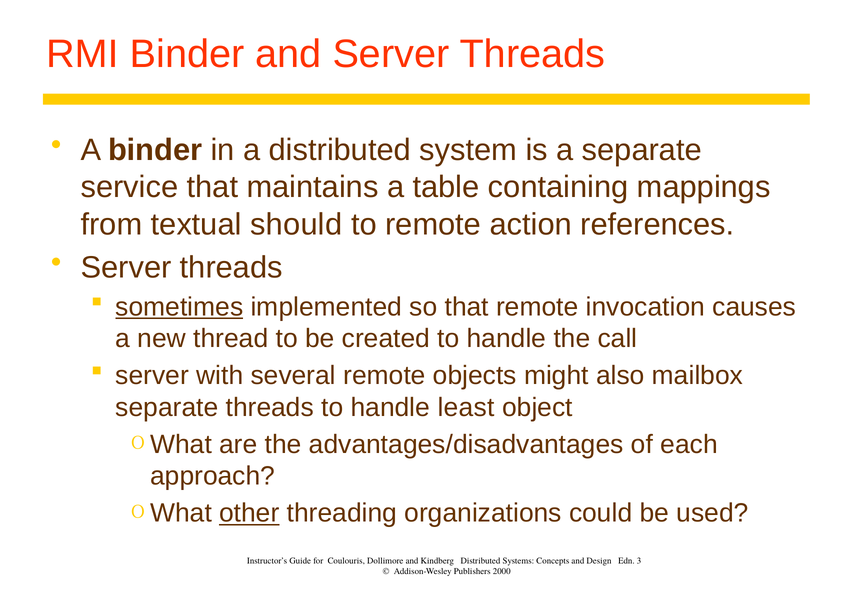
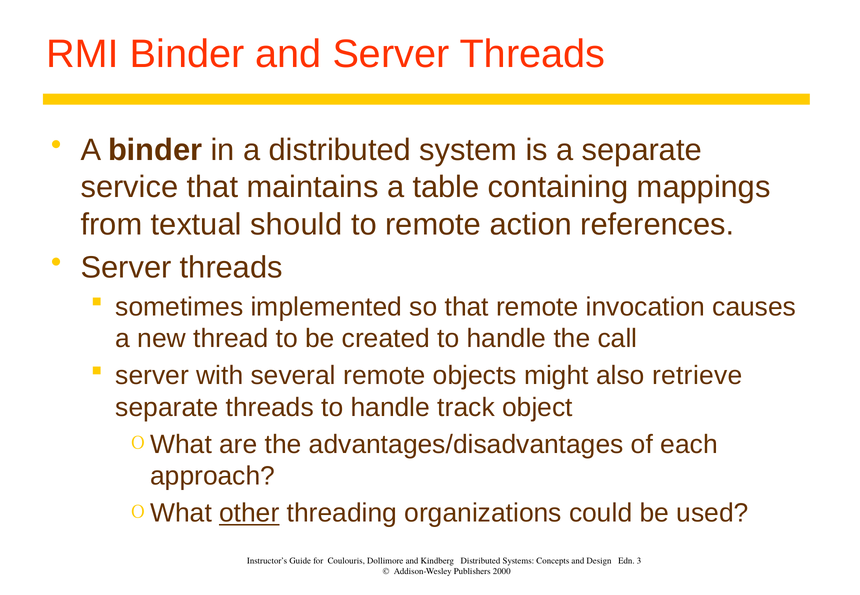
sometimes underline: present -> none (179, 307)
mailbox: mailbox -> retrieve (697, 376)
least: least -> track (466, 408)
